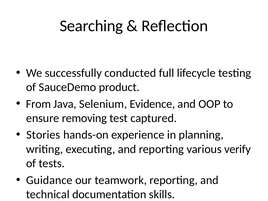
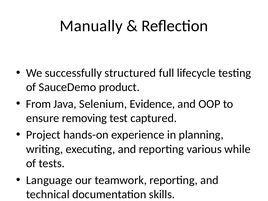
Searching: Searching -> Manually (91, 26)
conducted: conducted -> structured (130, 73)
Stories: Stories -> Project (43, 135)
verify: verify -> while (237, 149)
Guidance: Guidance -> Language (49, 180)
